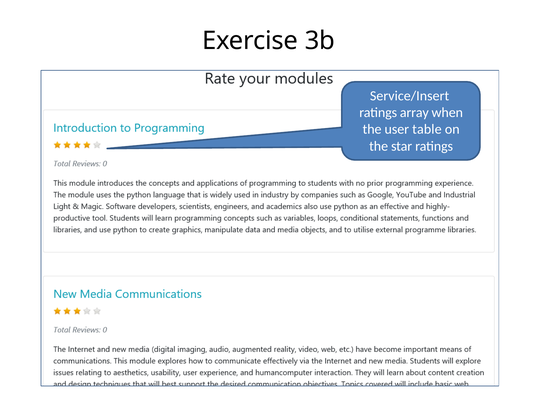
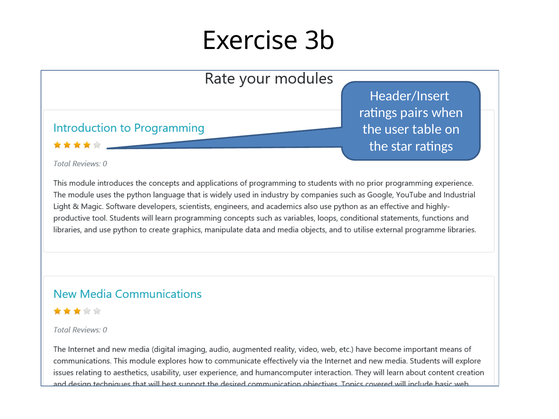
Service/Insert: Service/Insert -> Header/Insert (410, 96)
array: array -> pairs (414, 113)
